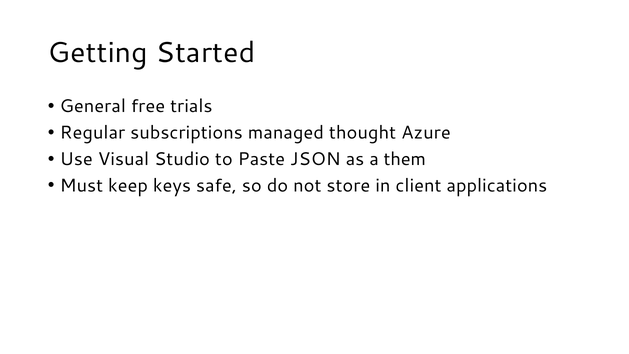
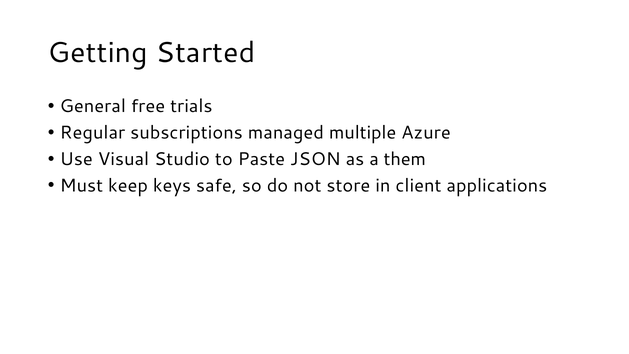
thought: thought -> multiple (363, 133)
